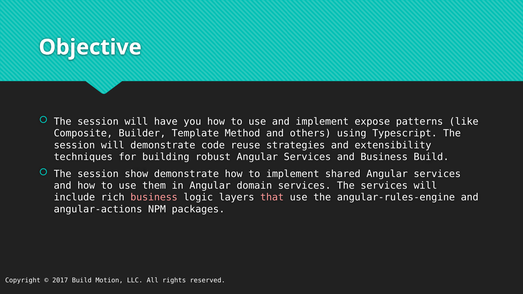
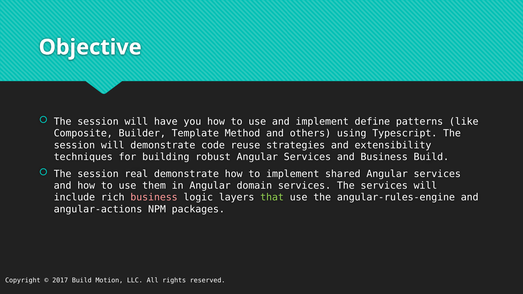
expose: expose -> define (372, 122)
show: show -> real (136, 174)
that colour: pink -> light green (272, 198)
